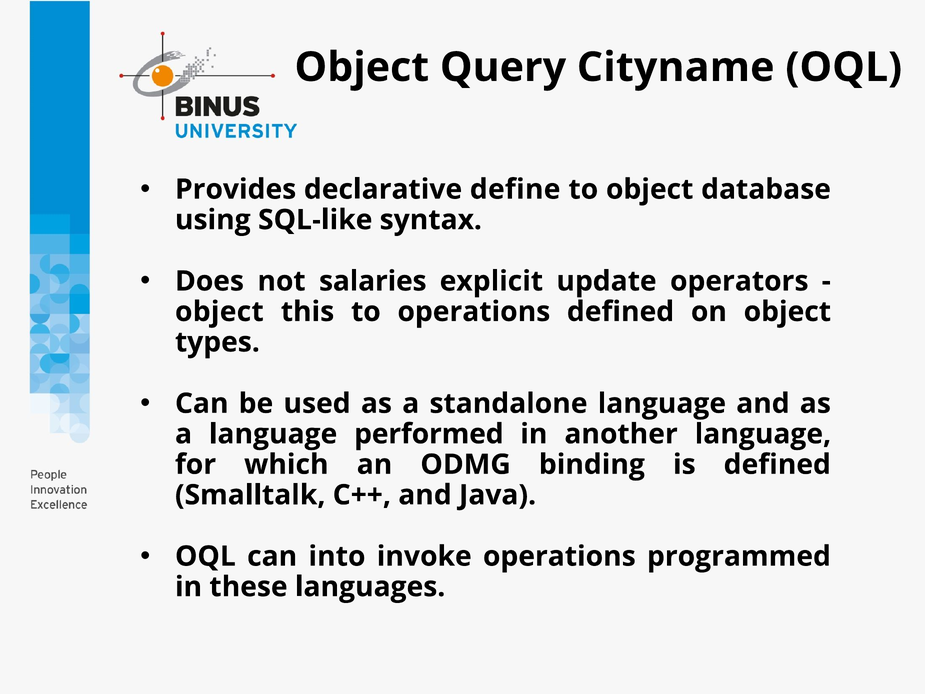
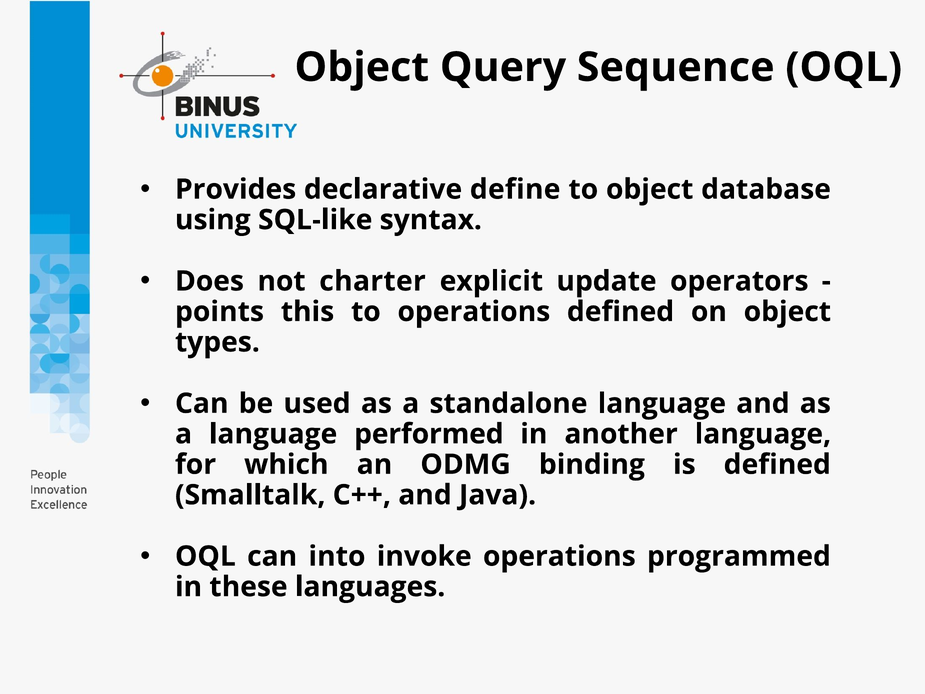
Cityname: Cityname -> Sequence (676, 67)
salaries: salaries -> charter (373, 281)
object: object -> points (219, 312)
